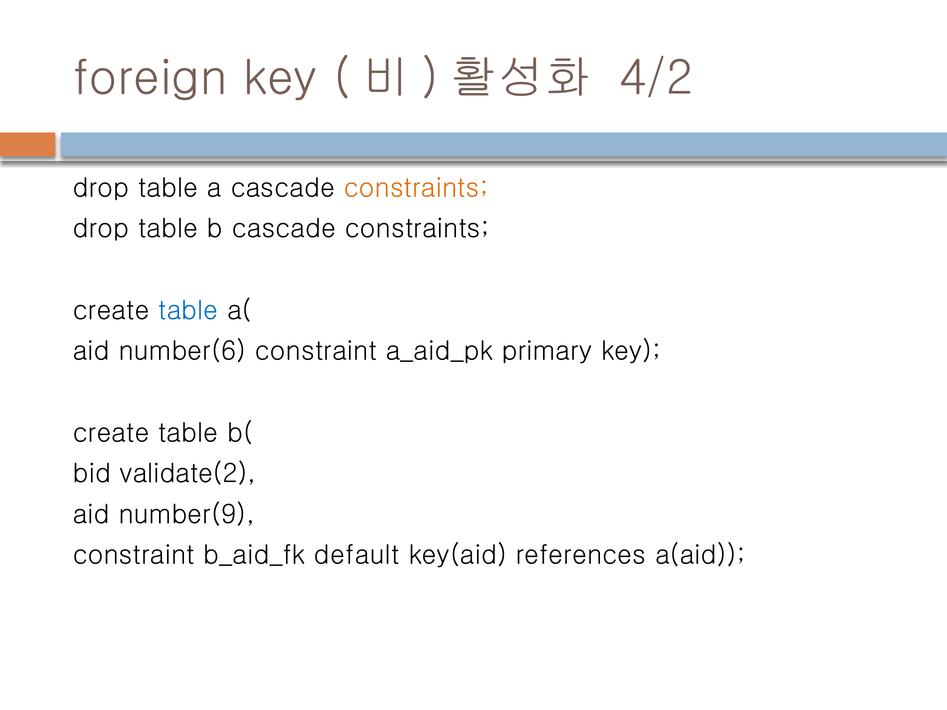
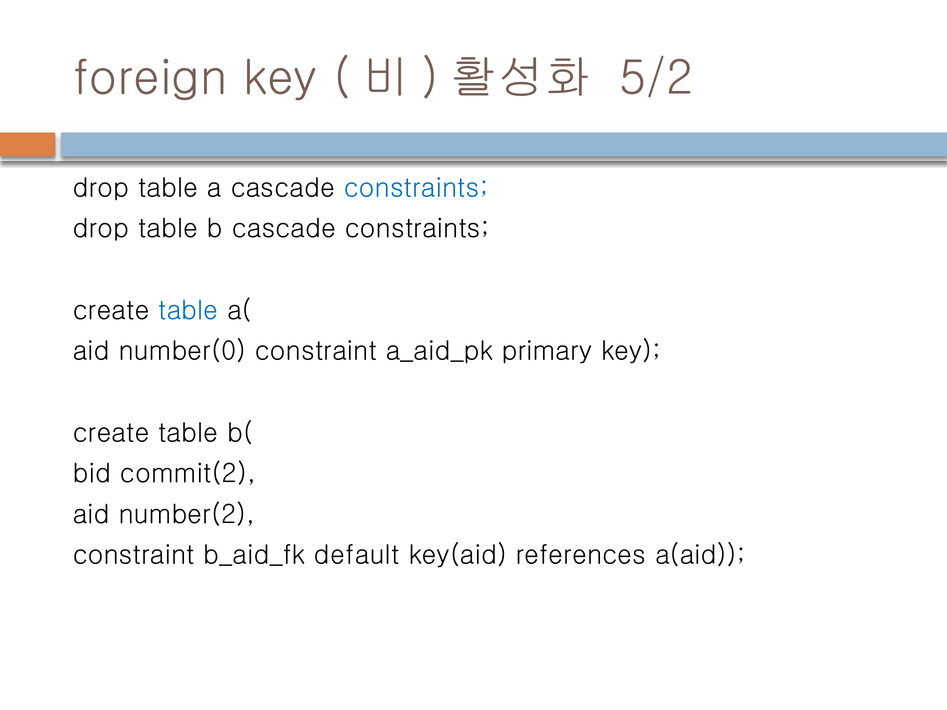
4/2: 4/2 -> 5/2 (656, 78)
constraints colour: orange -> blue (416, 188)
number(6: number(6 -> number(0 (182, 351)
validate(2: validate(2 -> commit(2 (188, 474)
number(9: number(9 -> number(2 (187, 515)
